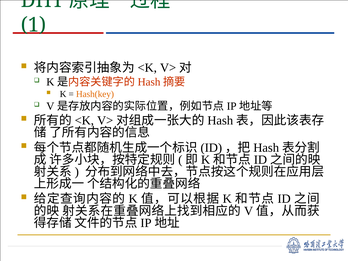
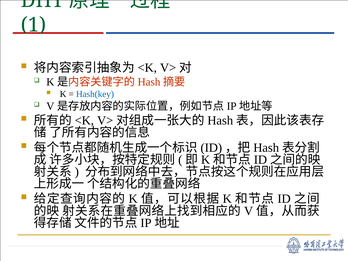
Hash(key colour: orange -> blue (95, 94)
